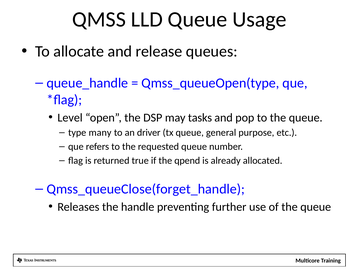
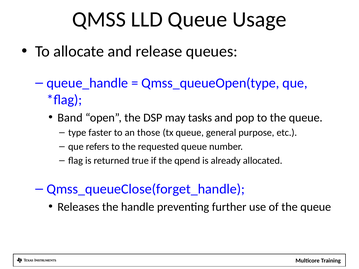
Level: Level -> Band (70, 118)
many: many -> faster (100, 133)
driver: driver -> those (149, 133)
